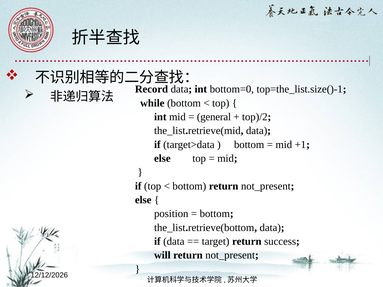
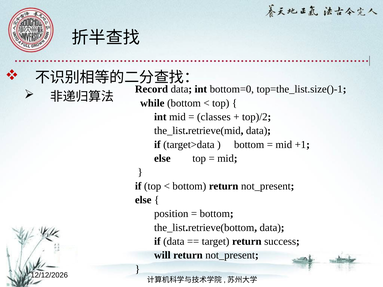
general: general -> classes (214, 117)
